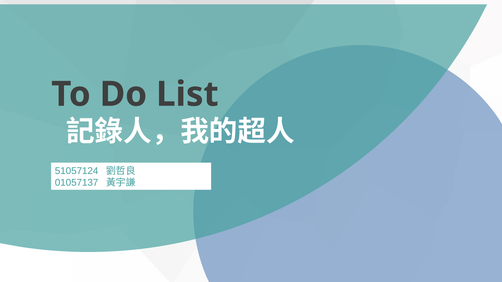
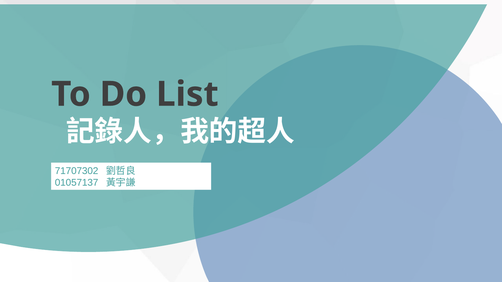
51057124: 51057124 -> 71707302 (77, 171)
